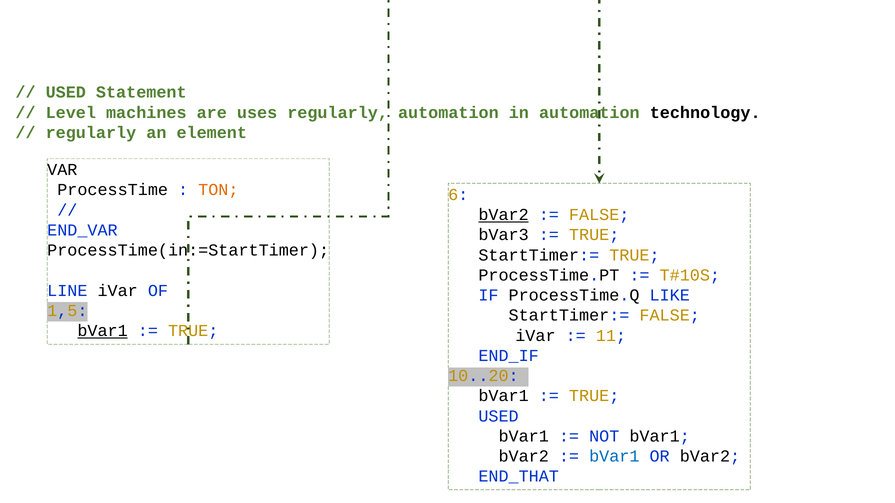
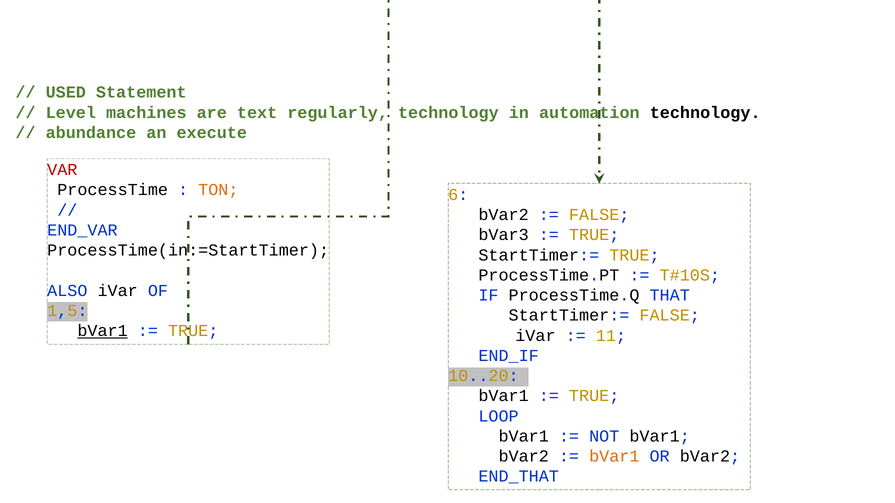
uses: uses -> text (257, 113)
regularly automation: automation -> technology (448, 113)
regularly: regularly -> abundance (91, 133)
element: element -> execute (212, 133)
VAR colour: black -> red (62, 170)
bVar2 underline: present -> none (504, 215)
LINE: LINE -> ALSO (67, 291)
LIKE: LIKE -> THAT (670, 296)
USED: USED -> LOOP (499, 416)
bVar1 colour: blue -> orange (614, 457)
